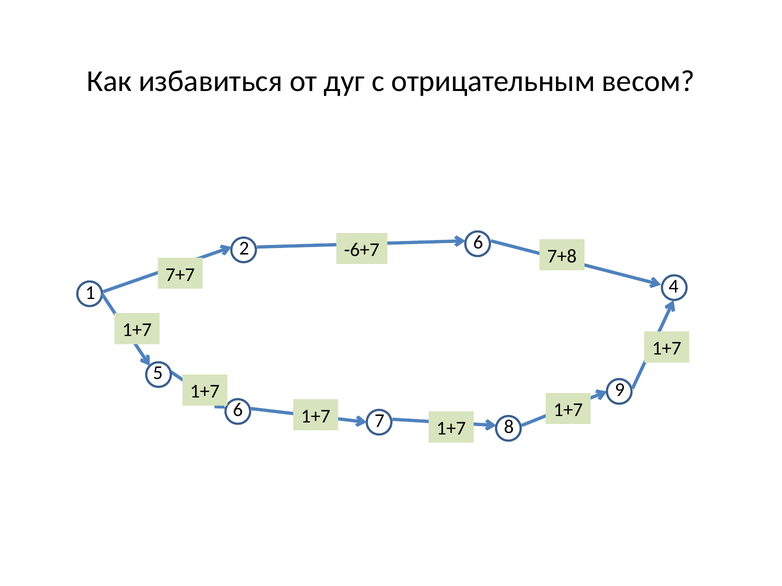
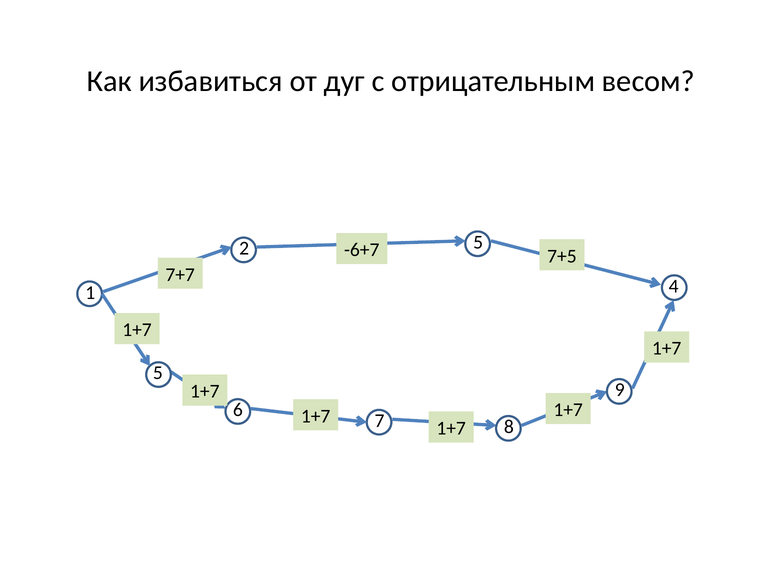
2 6: 6 -> 5 (478, 242)
7+8: 7+8 -> 7+5 (562, 256)
